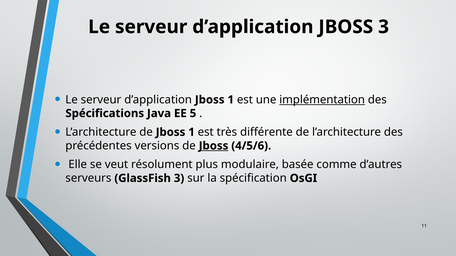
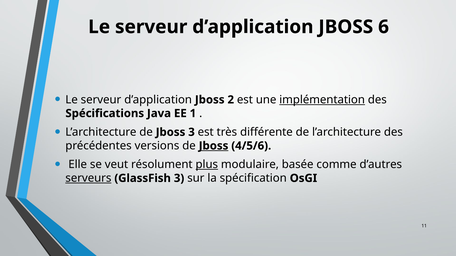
JBOSS 3: 3 -> 6 (384, 27)
d’application Jboss 1: 1 -> 2 (231, 100)
5: 5 -> 1 (193, 114)
de Jboss 1: 1 -> 3 (192, 132)
plus underline: none -> present (207, 165)
serveurs underline: none -> present (88, 179)
